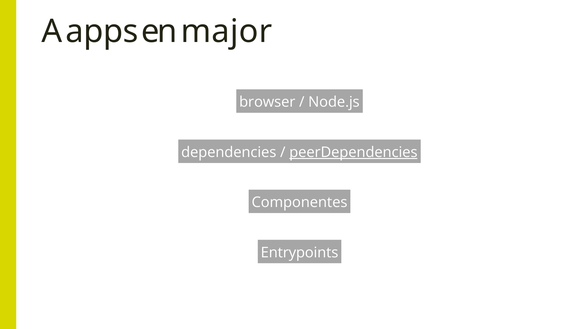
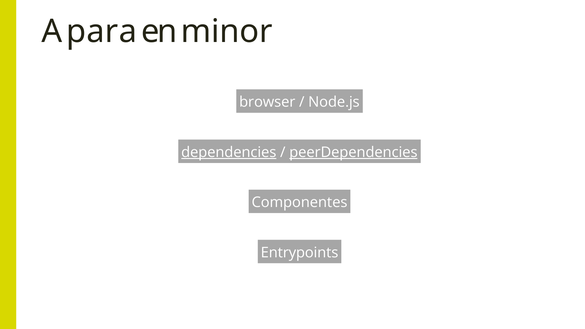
apps: apps -> para (102, 32)
major: major -> minor (227, 32)
dependencies underline: none -> present (229, 152)
